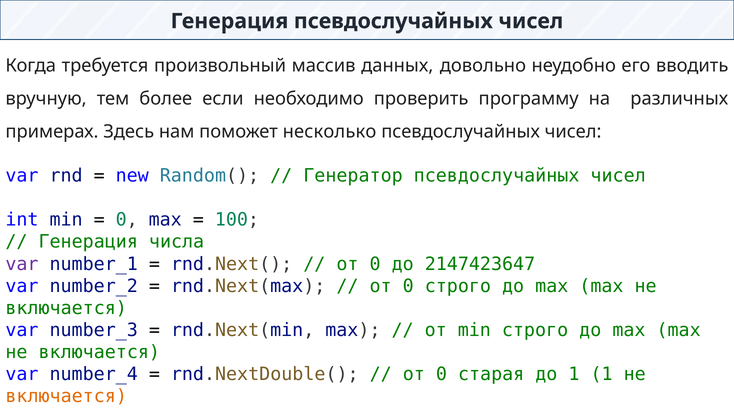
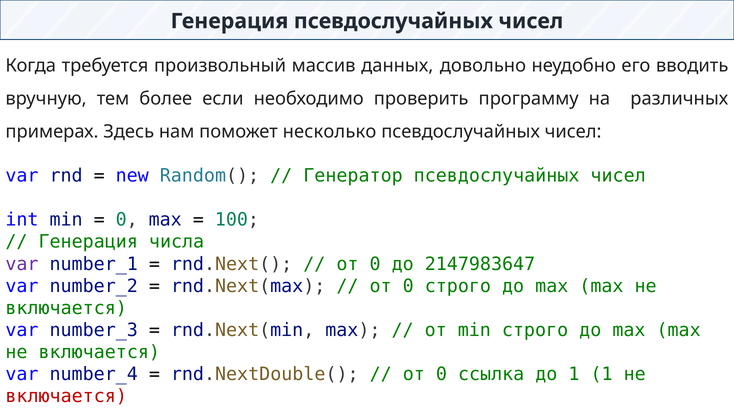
2147423647: 2147423647 -> 2147983647 (480, 264)
старая: старая -> ссылка (491, 374)
включается colour: orange -> red (66, 396)
